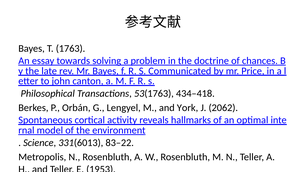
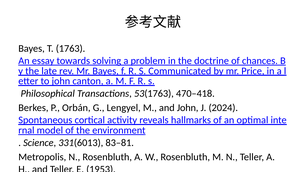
434–418: 434–418 -> 470–418 (195, 94)
and York: York -> John (188, 108)
J 2062: 2062 -> 2024 (223, 108)
83–22: 83–22 -> 83–81 (120, 143)
